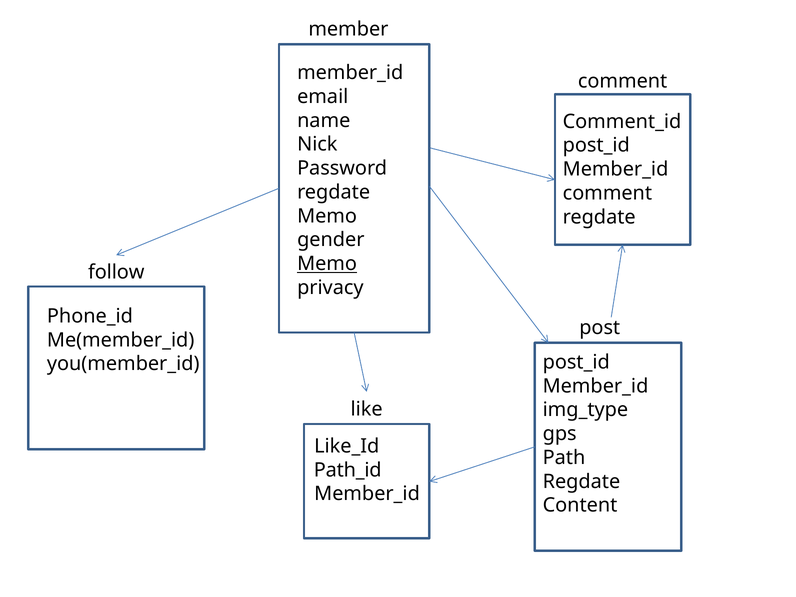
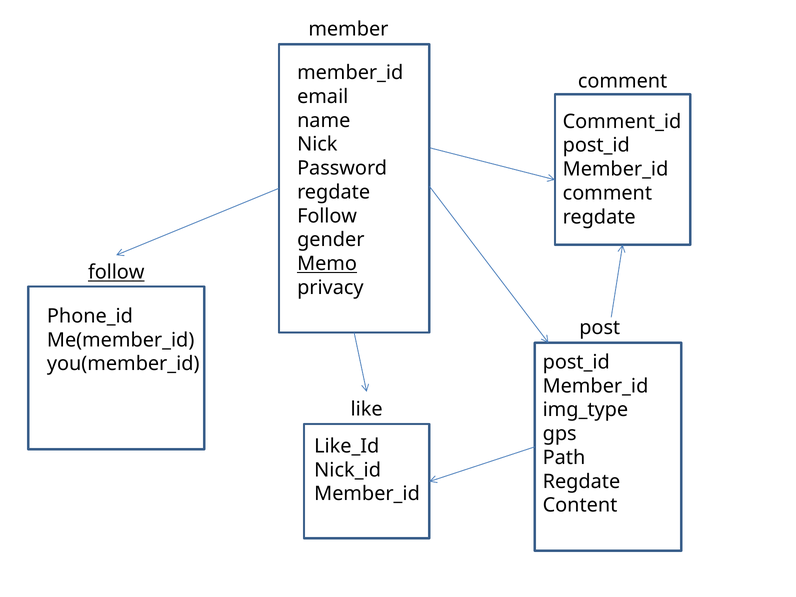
Memo: Memo -> Follow (327, 216)
follow underline: none -> present (116, 272)
Path_id: Path_id -> Nick_id (348, 470)
